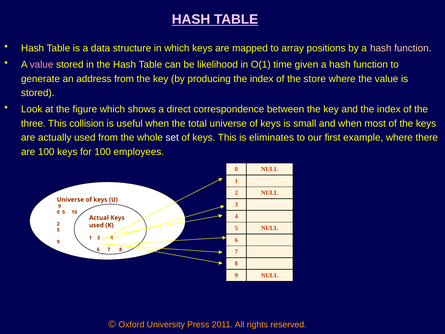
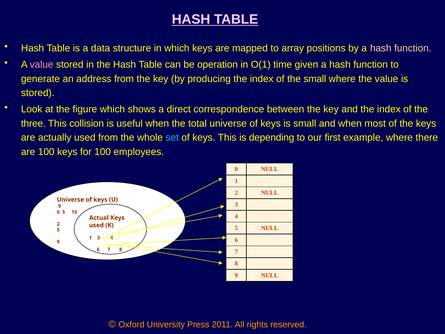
likelihood: likelihood -> operation (218, 64)
the store: store -> small (315, 79)
set colour: white -> light blue (172, 138)
eliminates: eliminates -> depending (272, 138)
